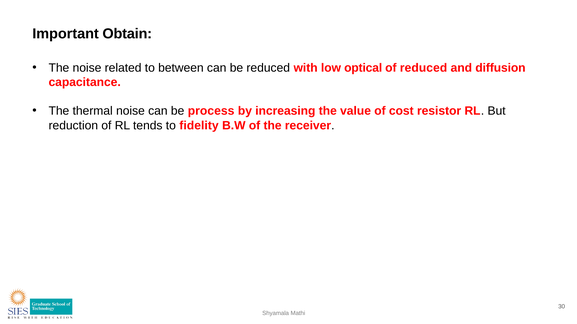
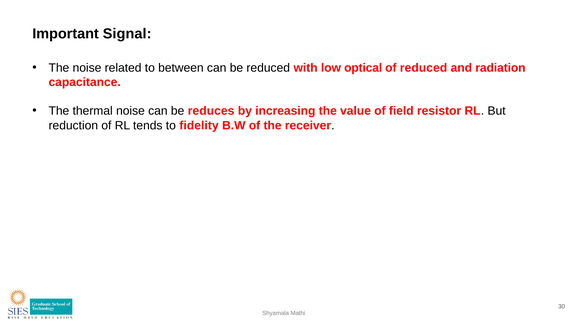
Obtain: Obtain -> Signal (127, 34)
diffusion: diffusion -> radiation (500, 68)
process: process -> reduces (211, 111)
cost: cost -> field (401, 111)
